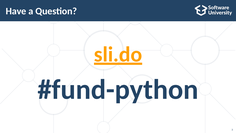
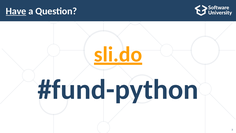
Have underline: none -> present (16, 11)
